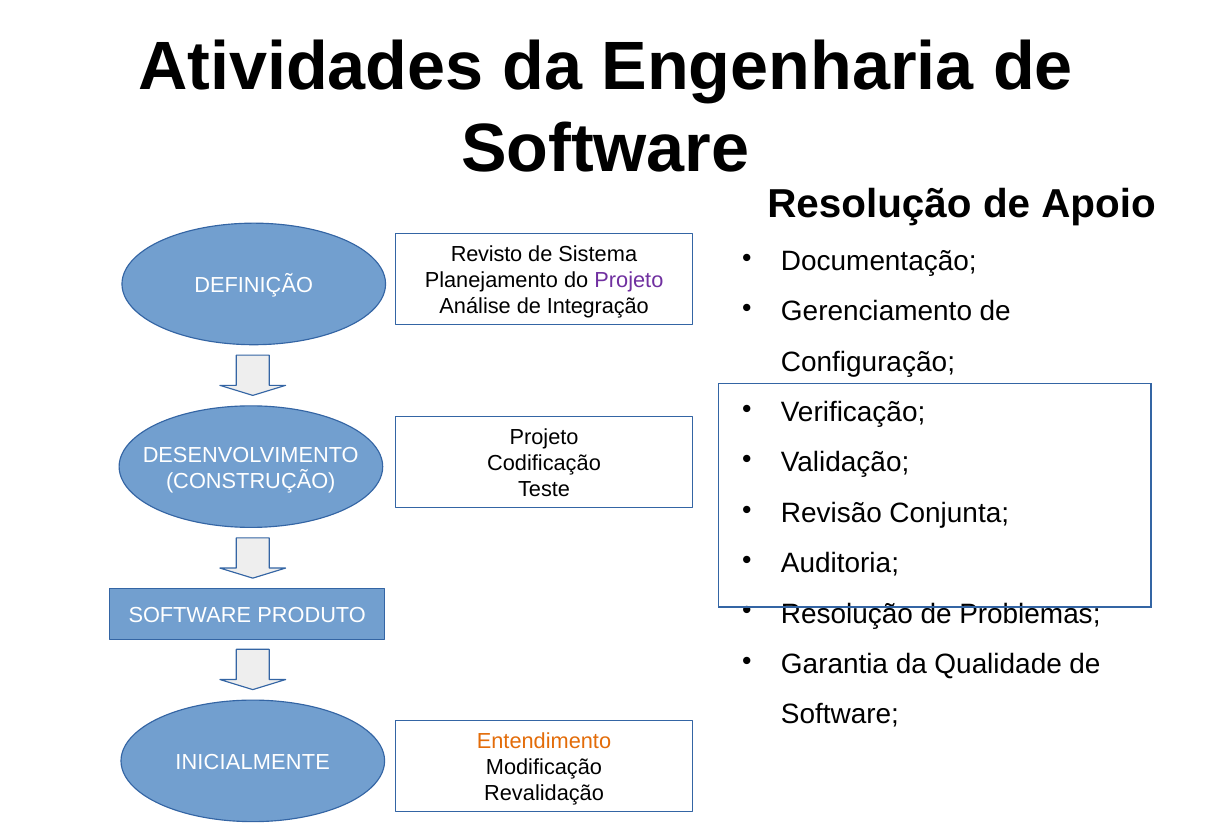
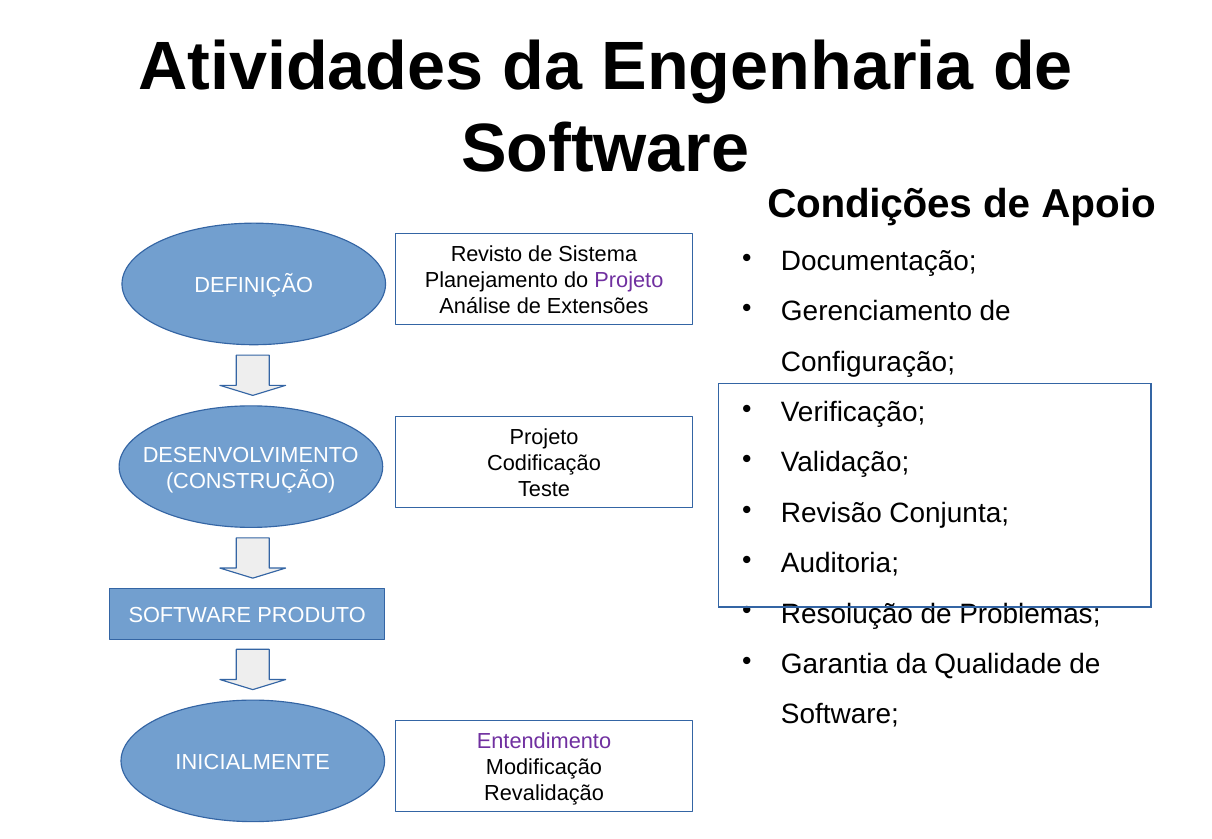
Resolução: Resolução -> Condições (870, 205)
Integração: Integração -> Extensões (598, 307)
Entendimento colour: orange -> purple (544, 742)
